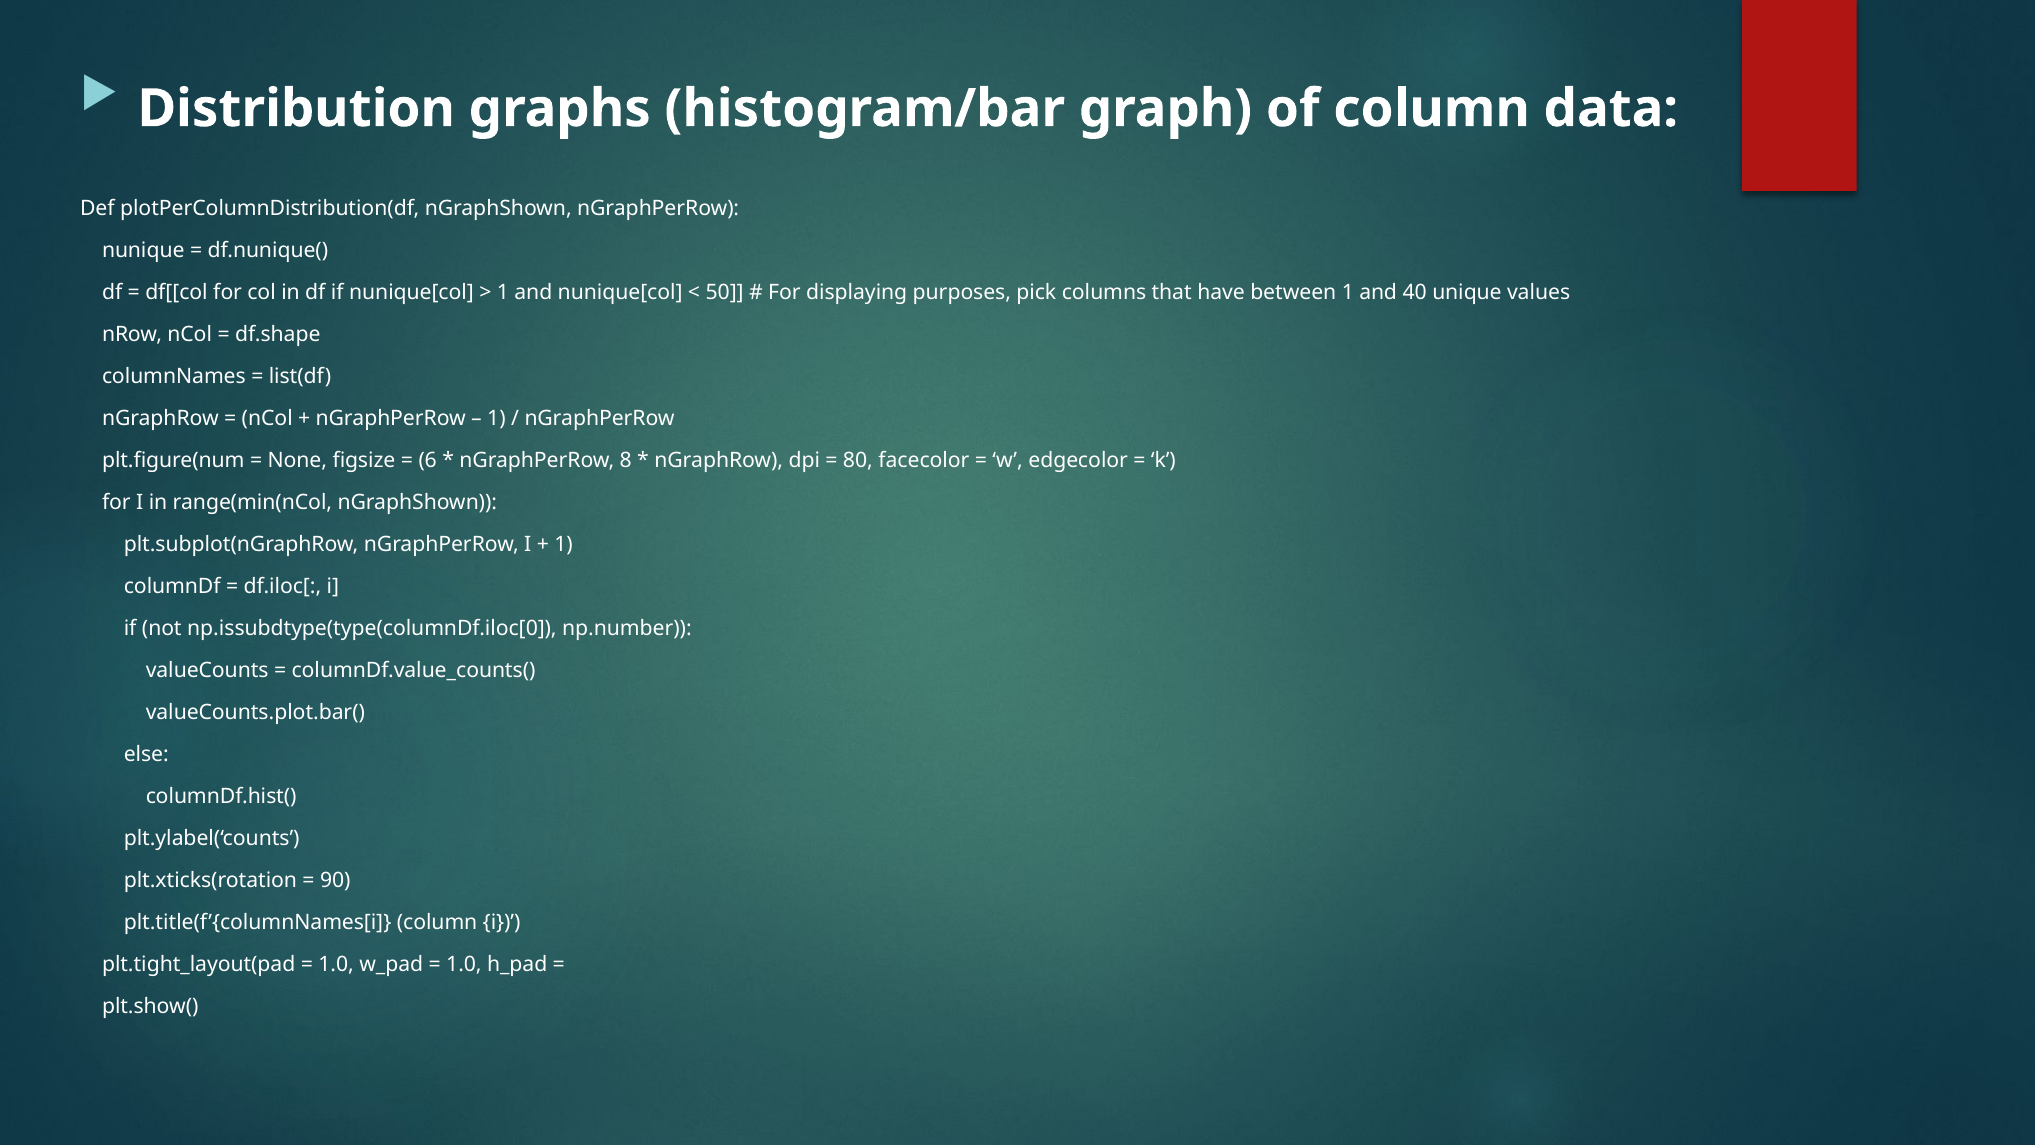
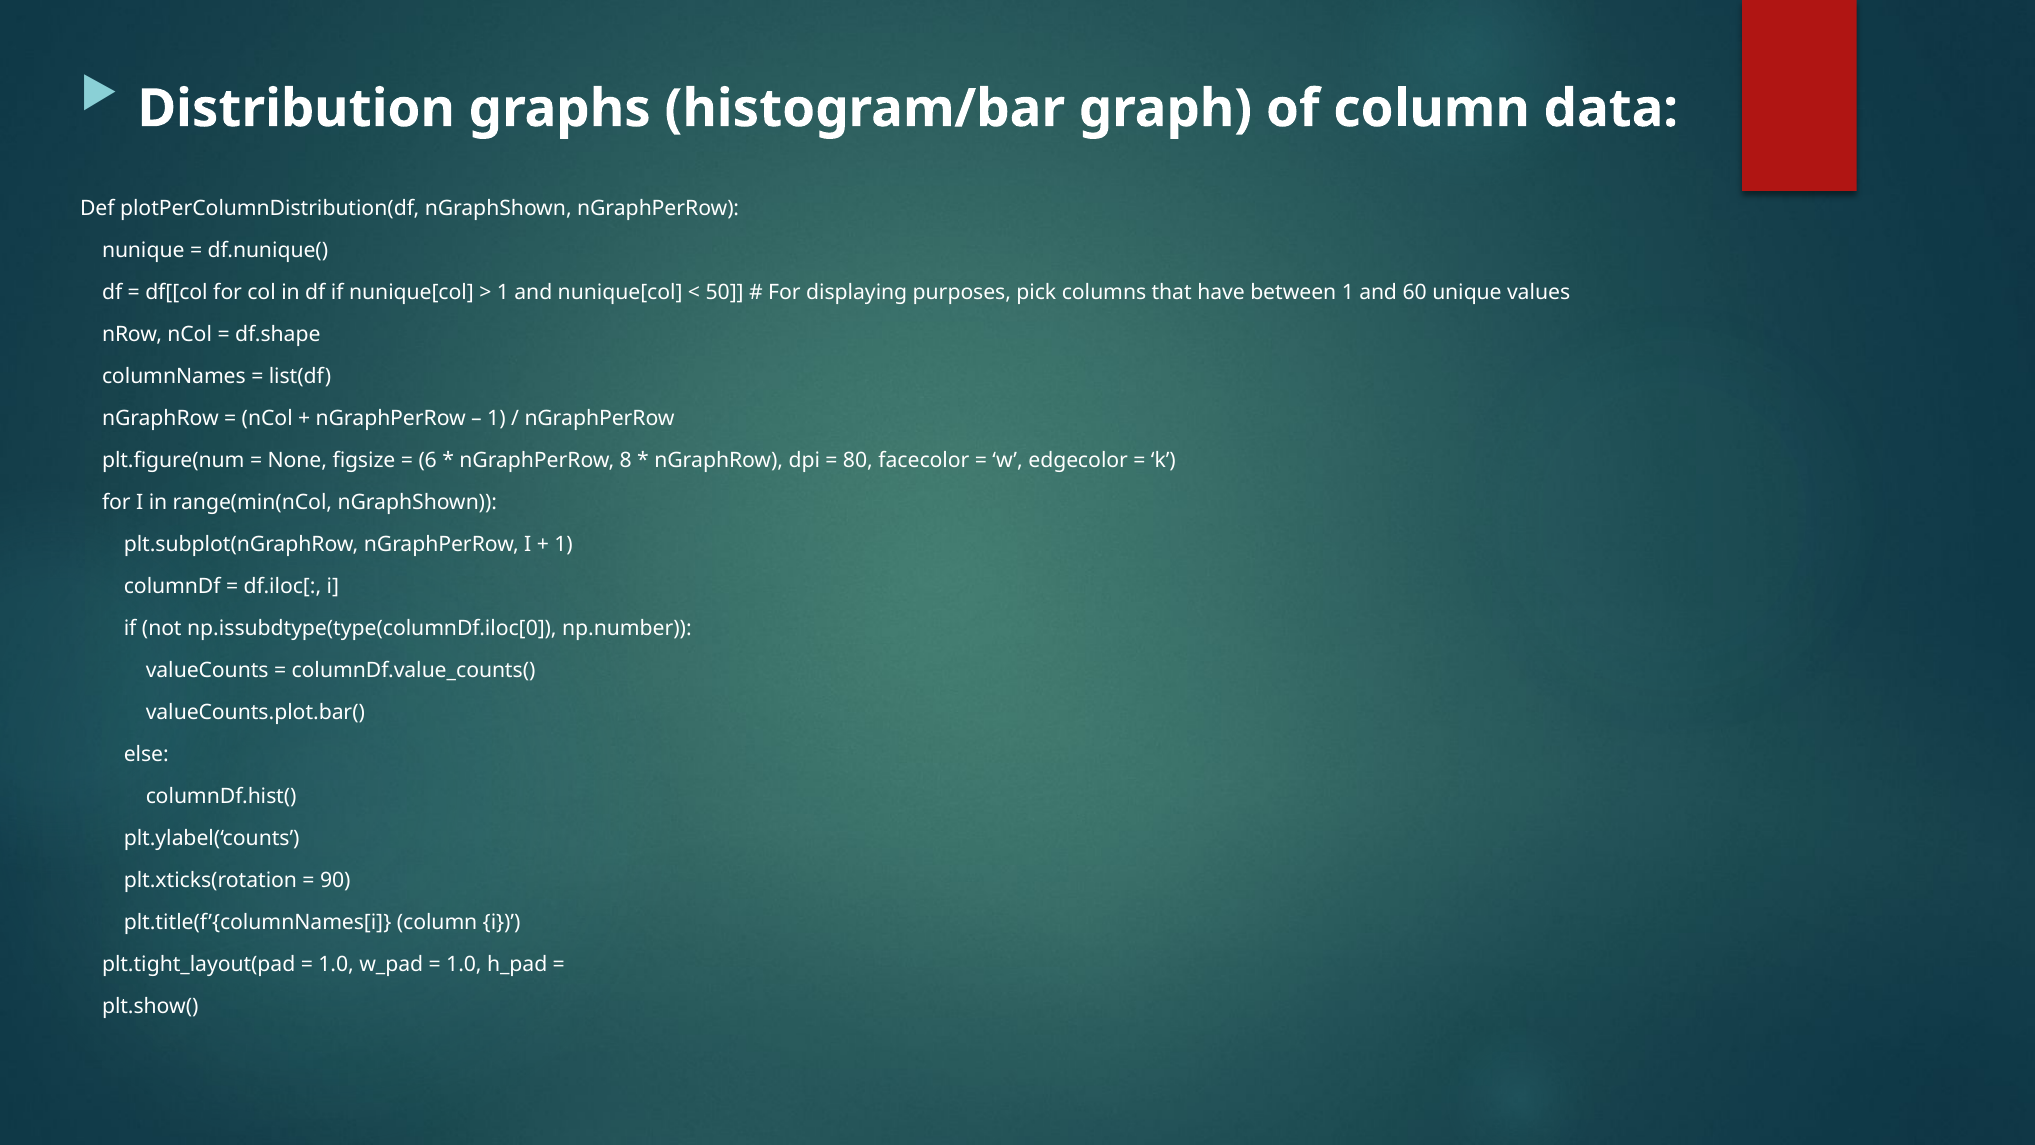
40: 40 -> 60 (1415, 292)
